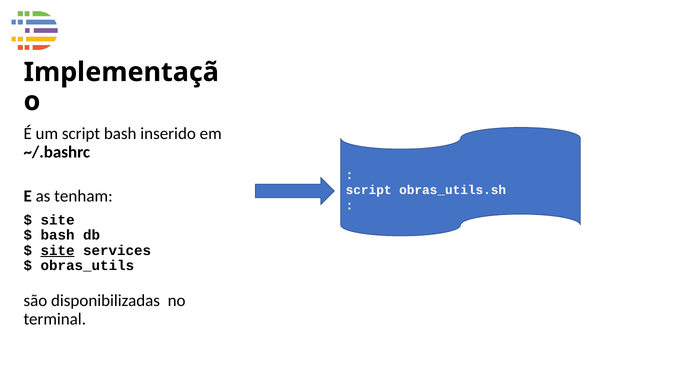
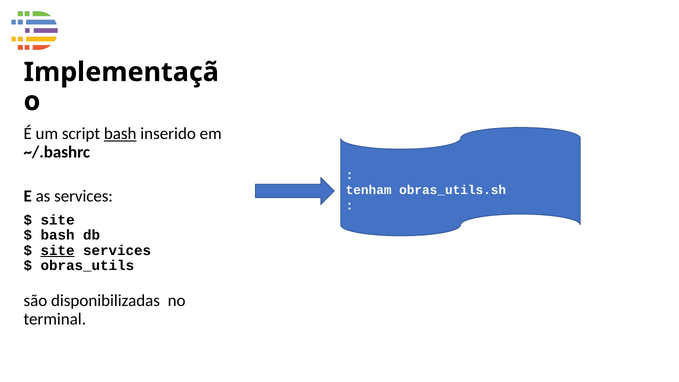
bash underline: none -> present (120, 134)
script: script -> tenham (369, 190)
as tenham: tenham -> services (84, 196)
